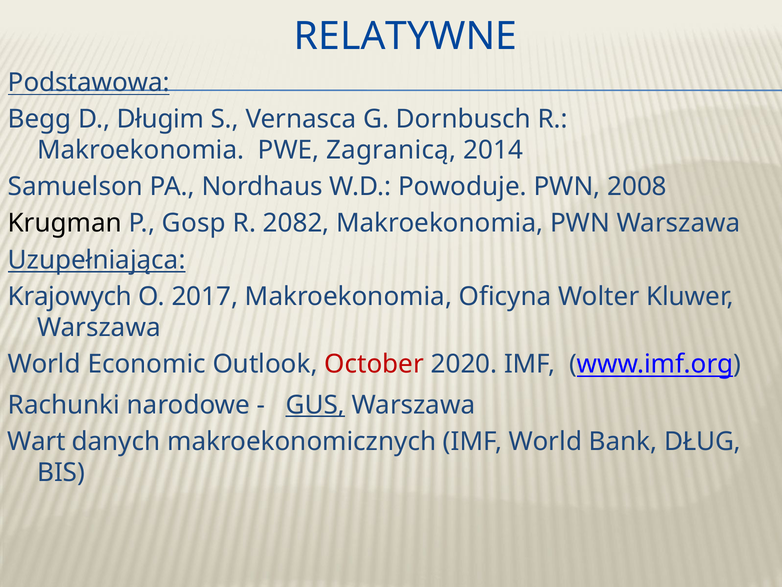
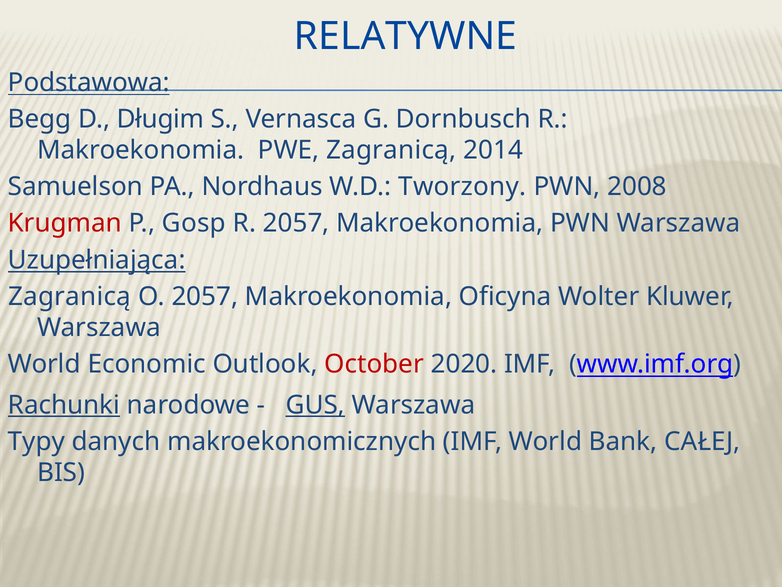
Powoduje: Powoduje -> Tworzony (462, 187)
Krugman colour: black -> red (65, 223)
R 2082: 2082 -> 2057 (296, 223)
Krajowych: Krajowych -> Zagranicą (70, 296)
O 2017: 2017 -> 2057 (205, 296)
Rachunki underline: none -> present (64, 405)
Wart: Wart -> Typy (36, 441)
DŁUG: DŁUG -> CAŁEJ (702, 441)
